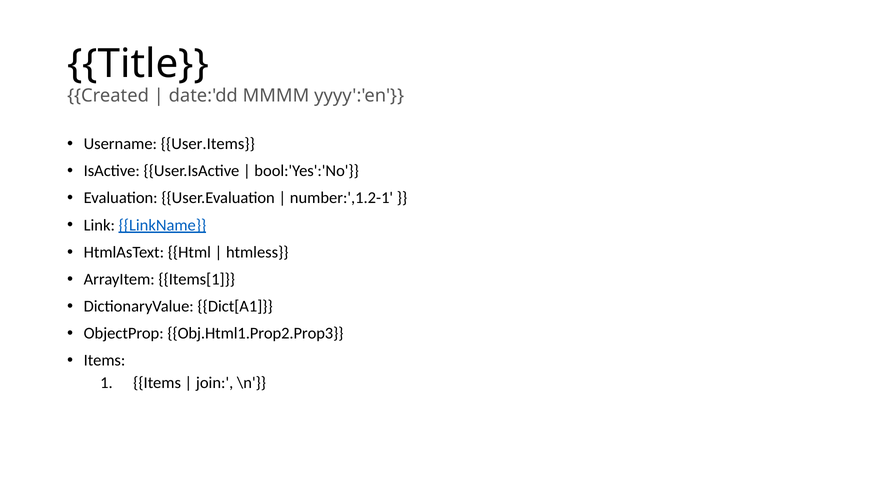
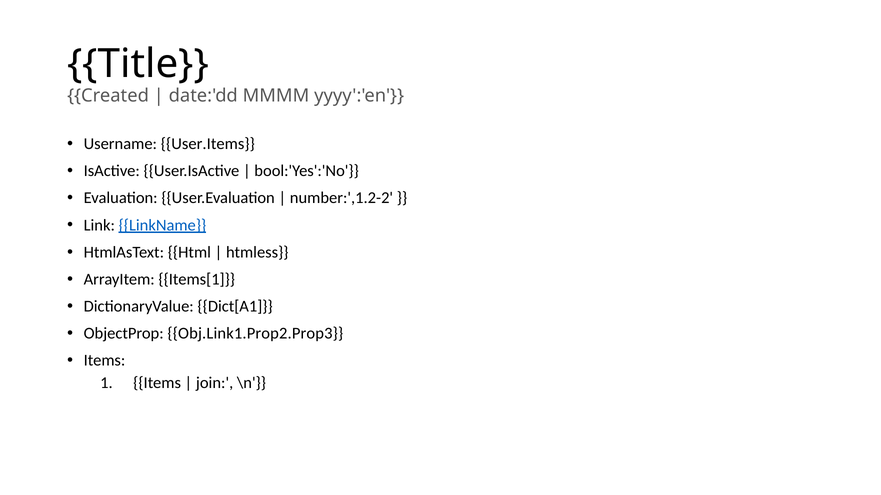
number:',1.2-1: number:',1.2-1 -> number:',1.2-2 (341, 198)
Obj.Html1.Prop2.Prop3: Obj.Html1.Prop2.Prop3 -> Obj.Link1.Prop2.Prop3 (255, 334)
